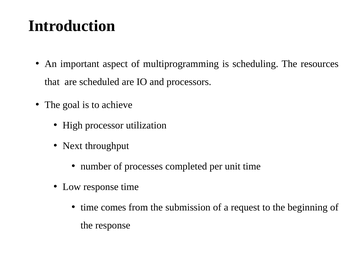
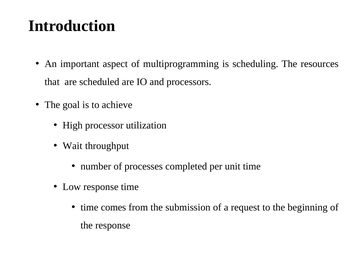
Next: Next -> Wait (73, 146)
